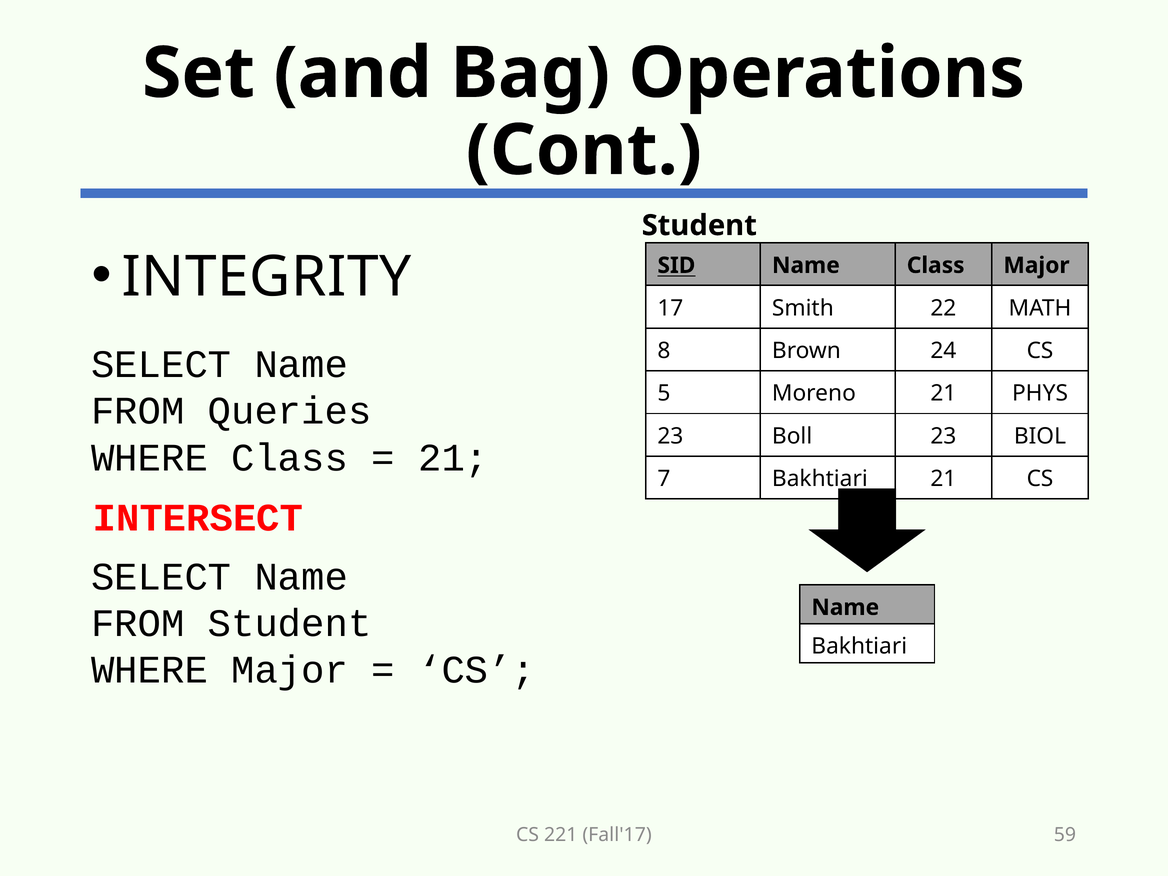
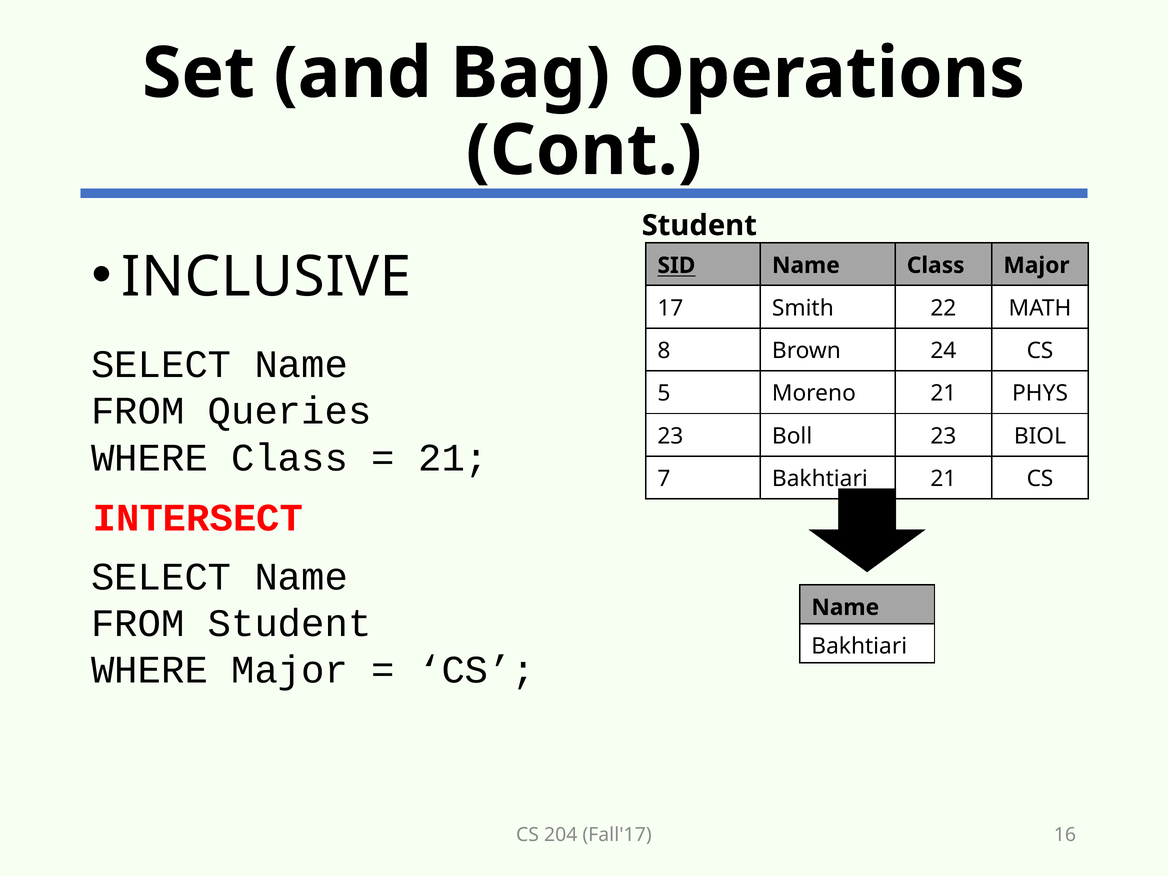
INTEGRITY: INTEGRITY -> INCLUSIVE (266, 277)
221: 221 -> 204 (561, 835)
59: 59 -> 16 (1065, 835)
